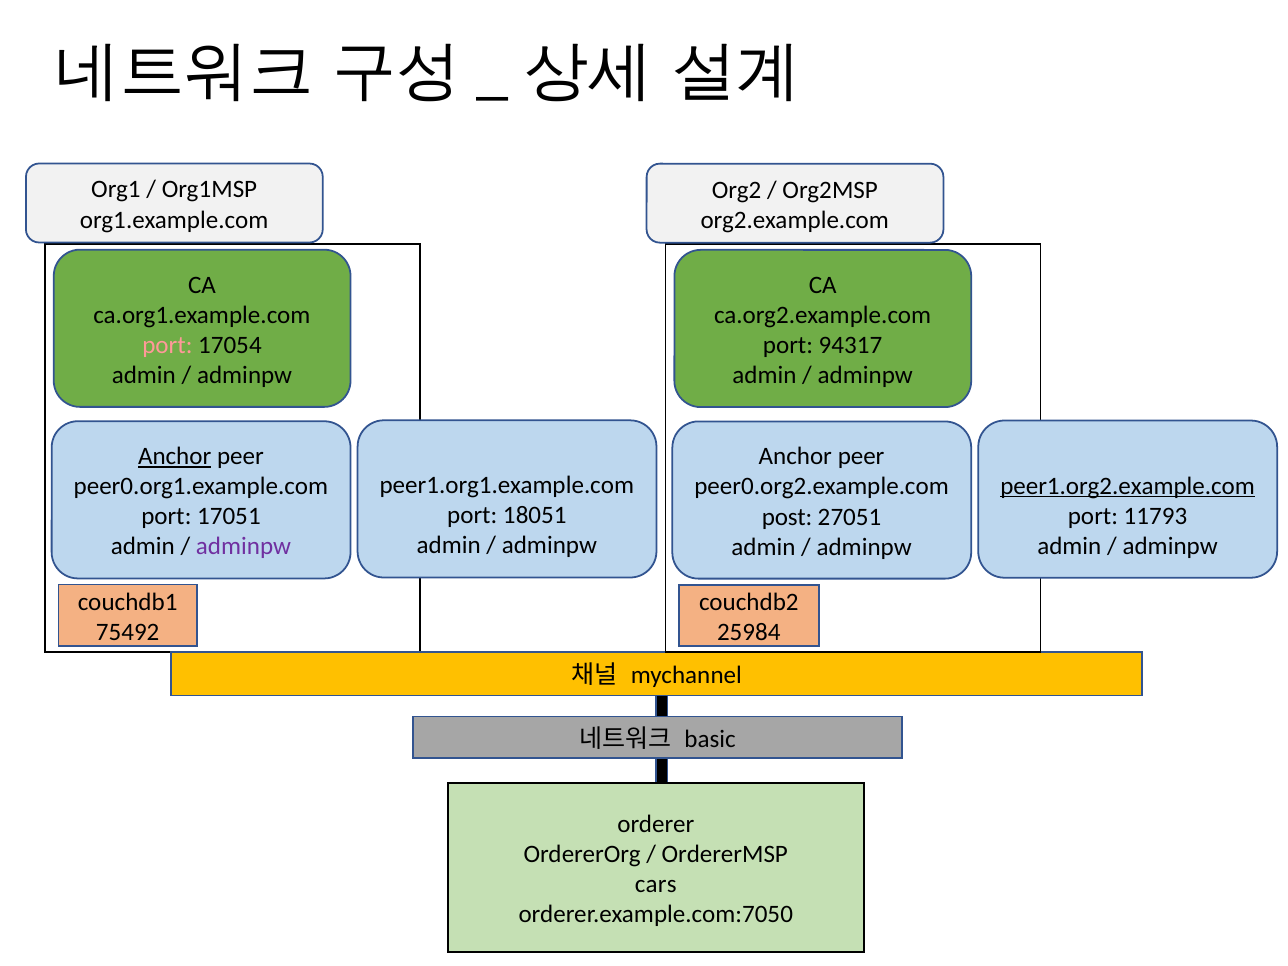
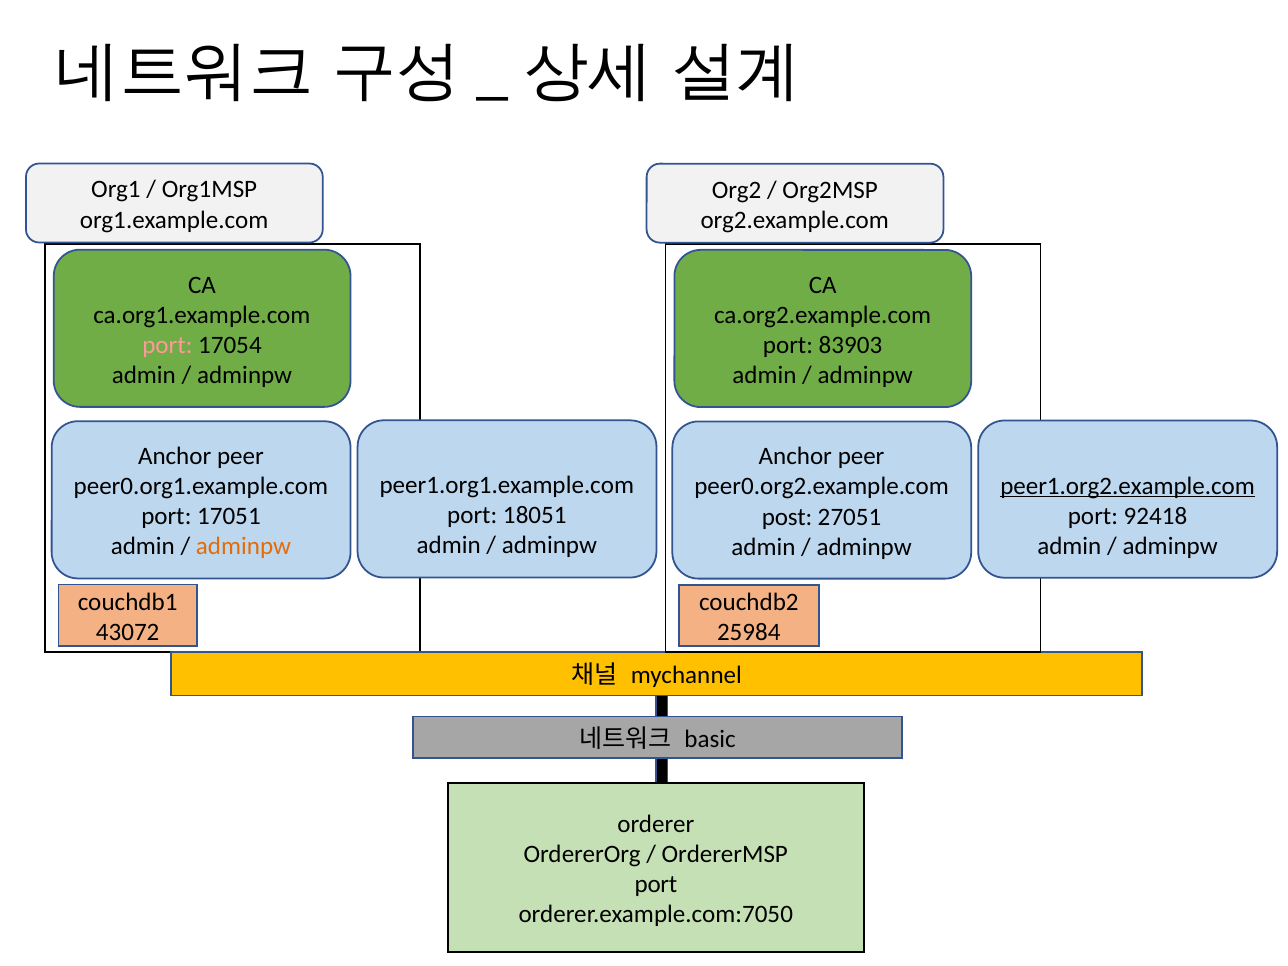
94317: 94317 -> 83903 (851, 345)
Anchor underline: present -> none (175, 456)
11793: 11793 -> 92418 (1155, 516)
adminpw colour: purple -> orange (244, 547)
75492: 75492 -> 43072 (128, 632)
cars: cars -> port (656, 884)
